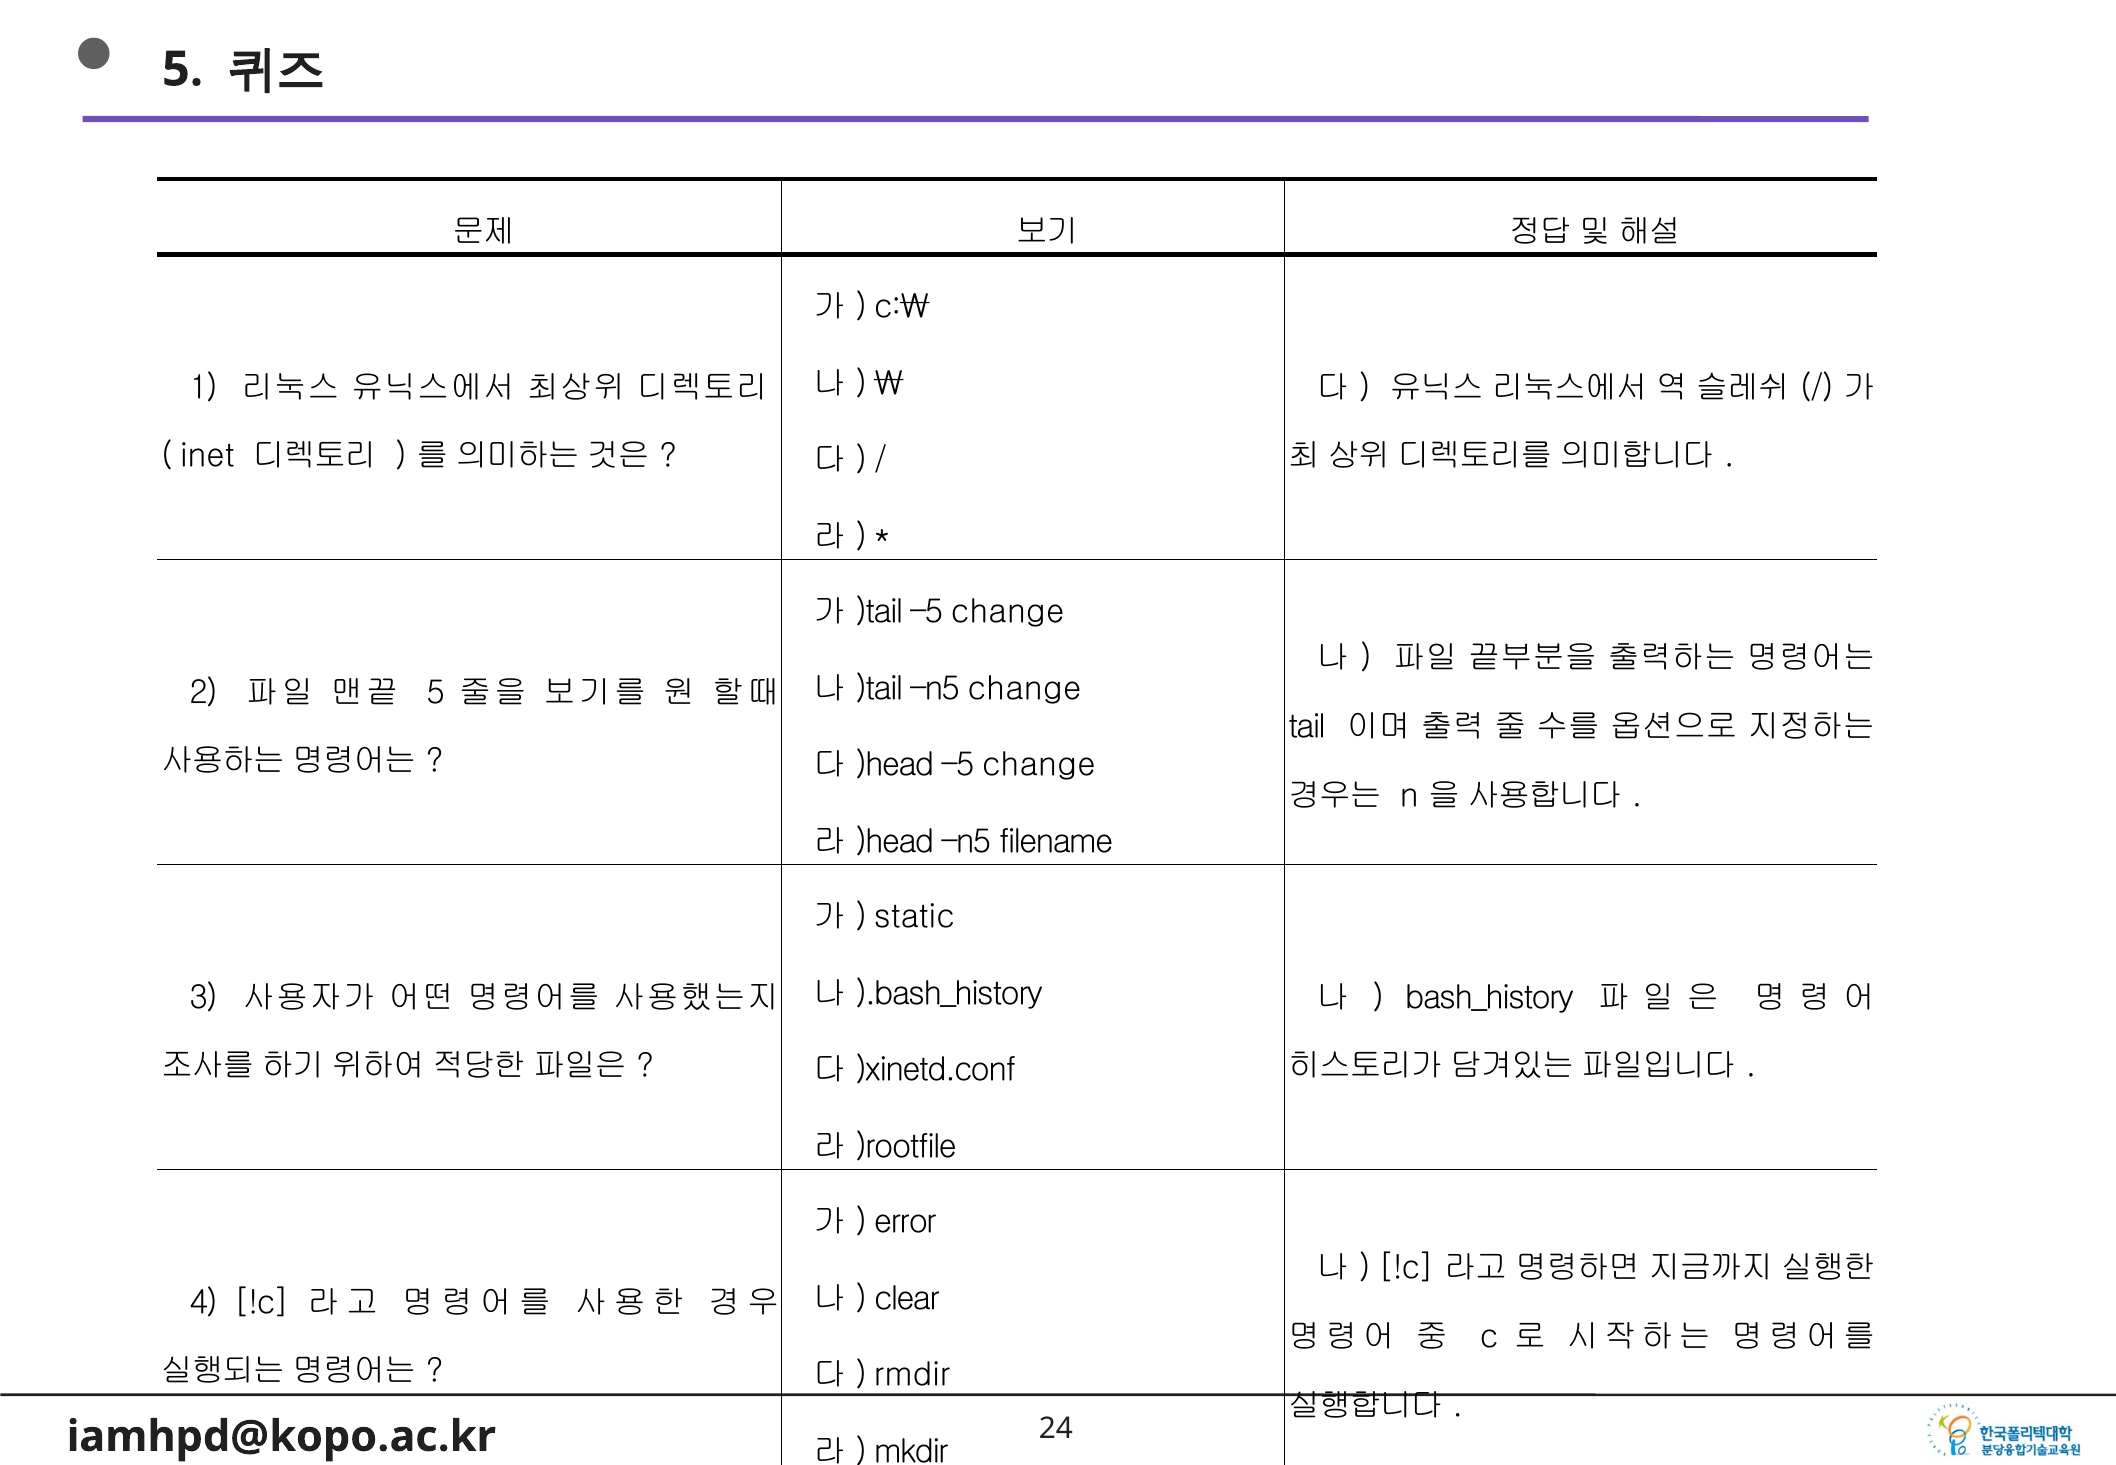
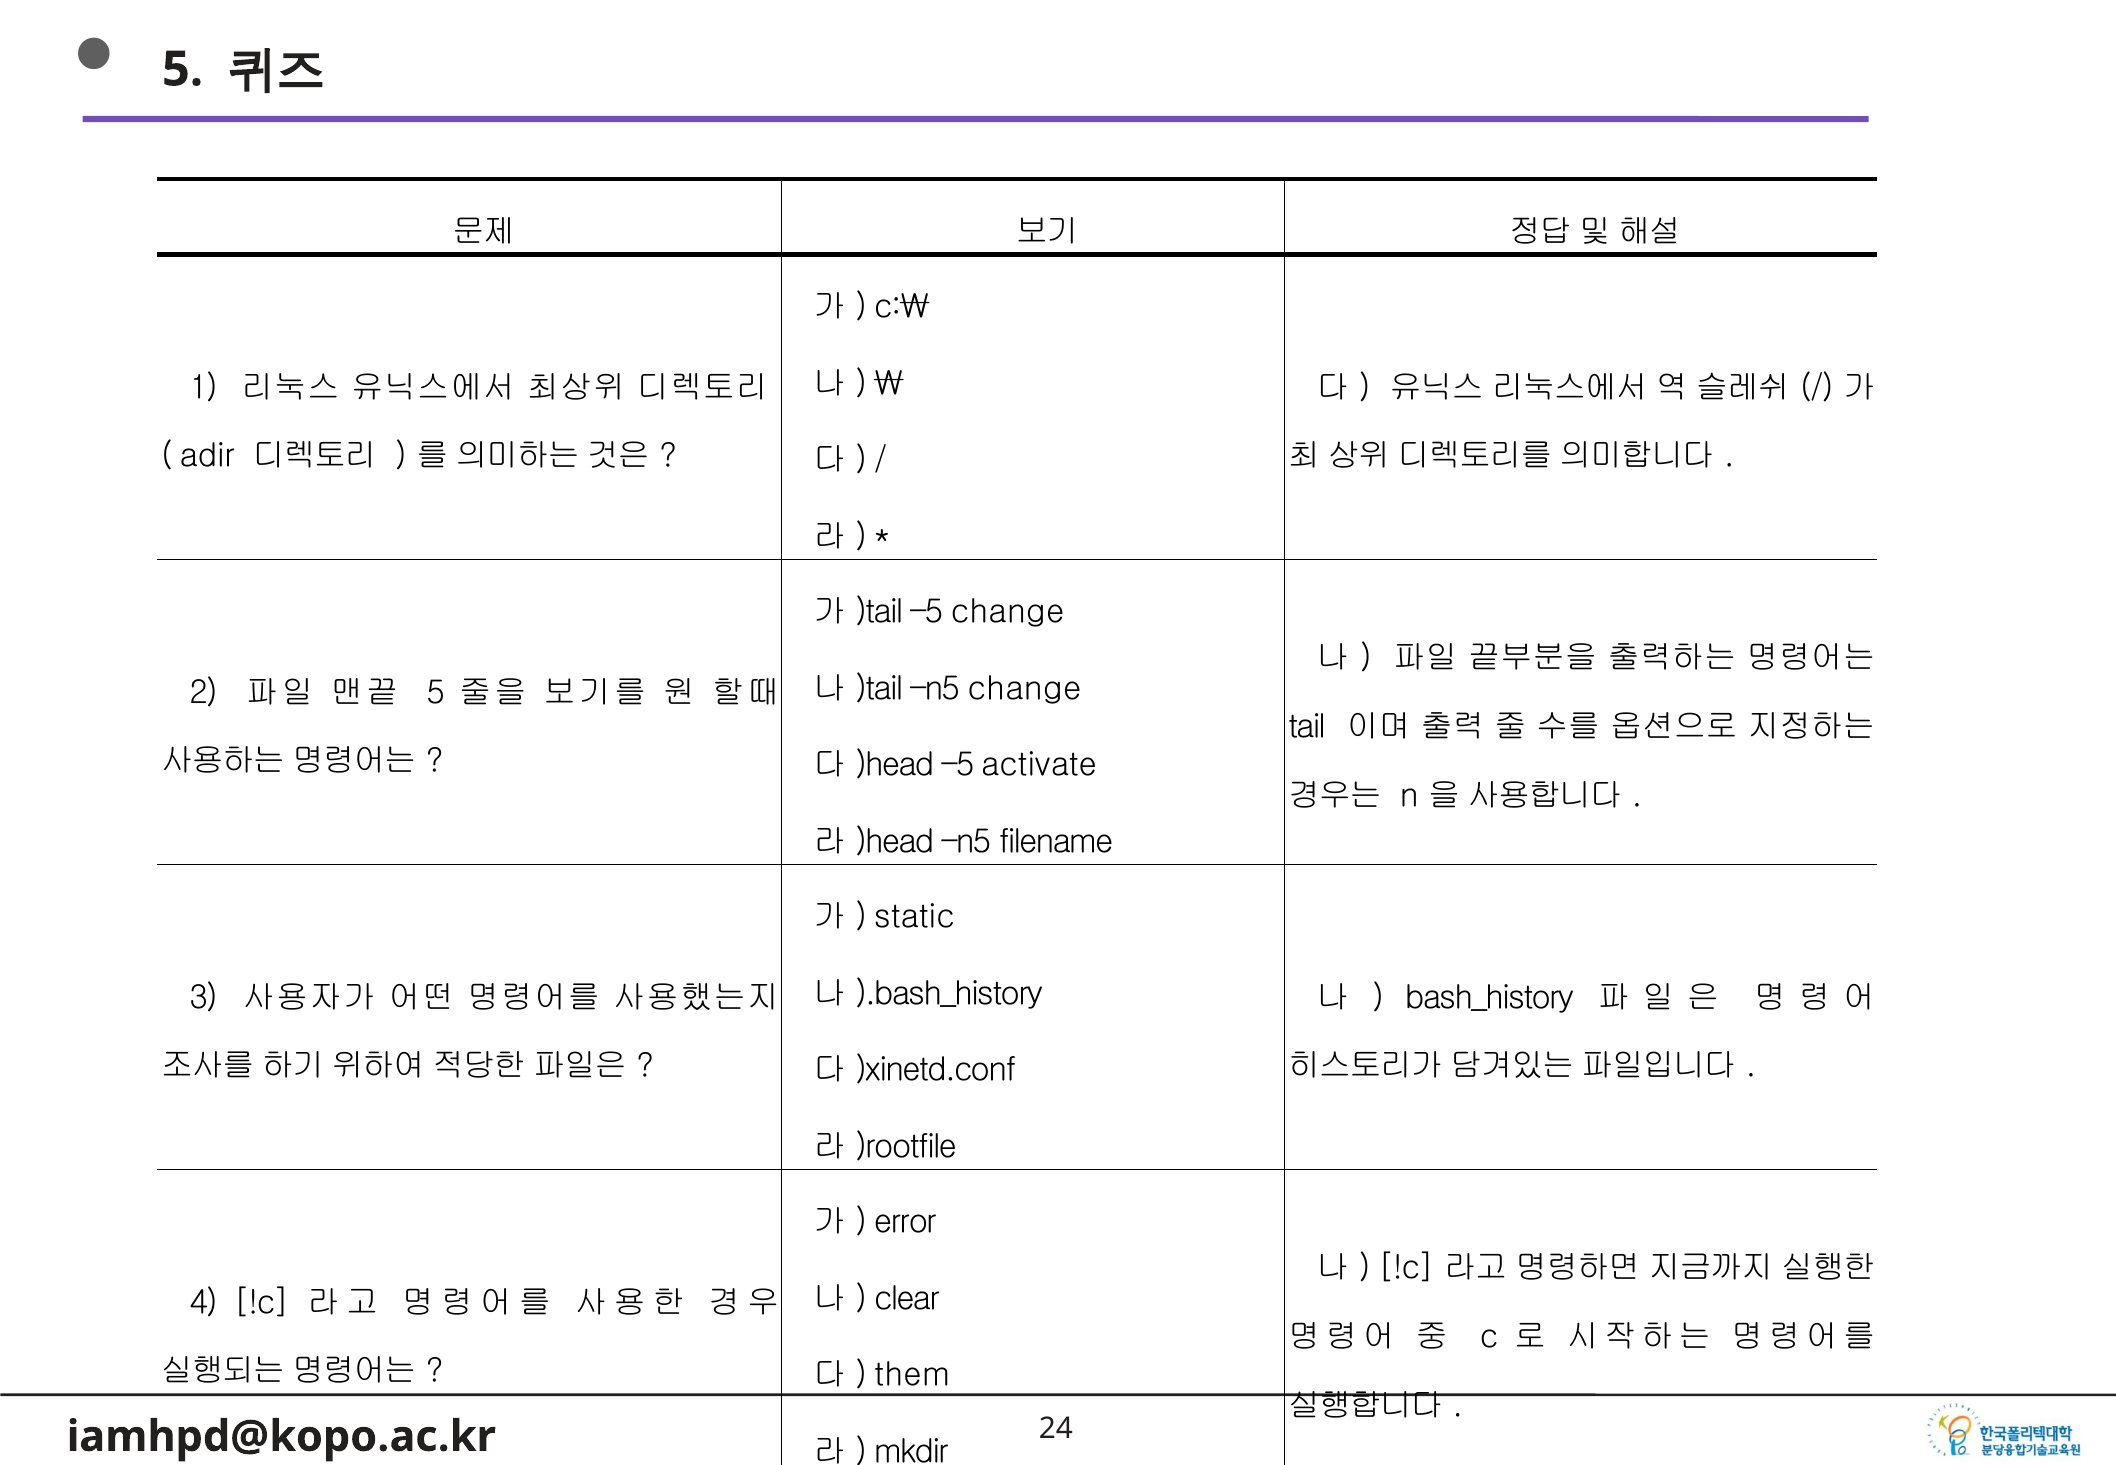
inet: inet -> adir (207, 456)
change: change -> activate (1039, 765)
rmdir: rmdir -> them (912, 1375)
